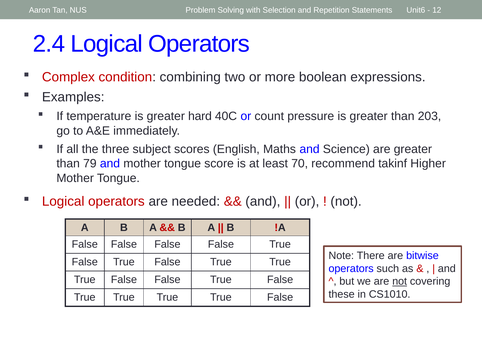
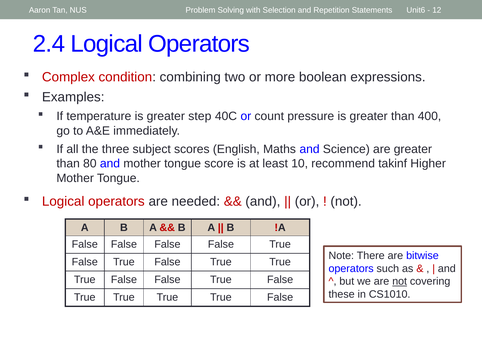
hard: hard -> step (200, 117)
203: 203 -> 400 (430, 117)
79: 79 -> 80 (90, 164)
70: 70 -> 10 (300, 164)
